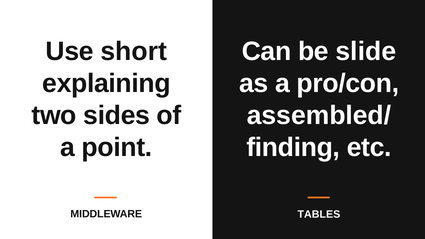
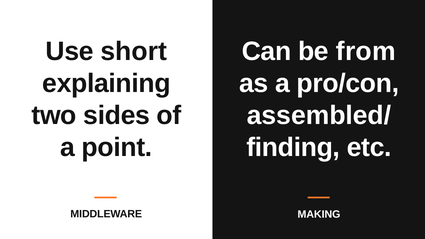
slide: slide -> from (366, 51)
TABLES: TABLES -> MAKING (319, 214)
